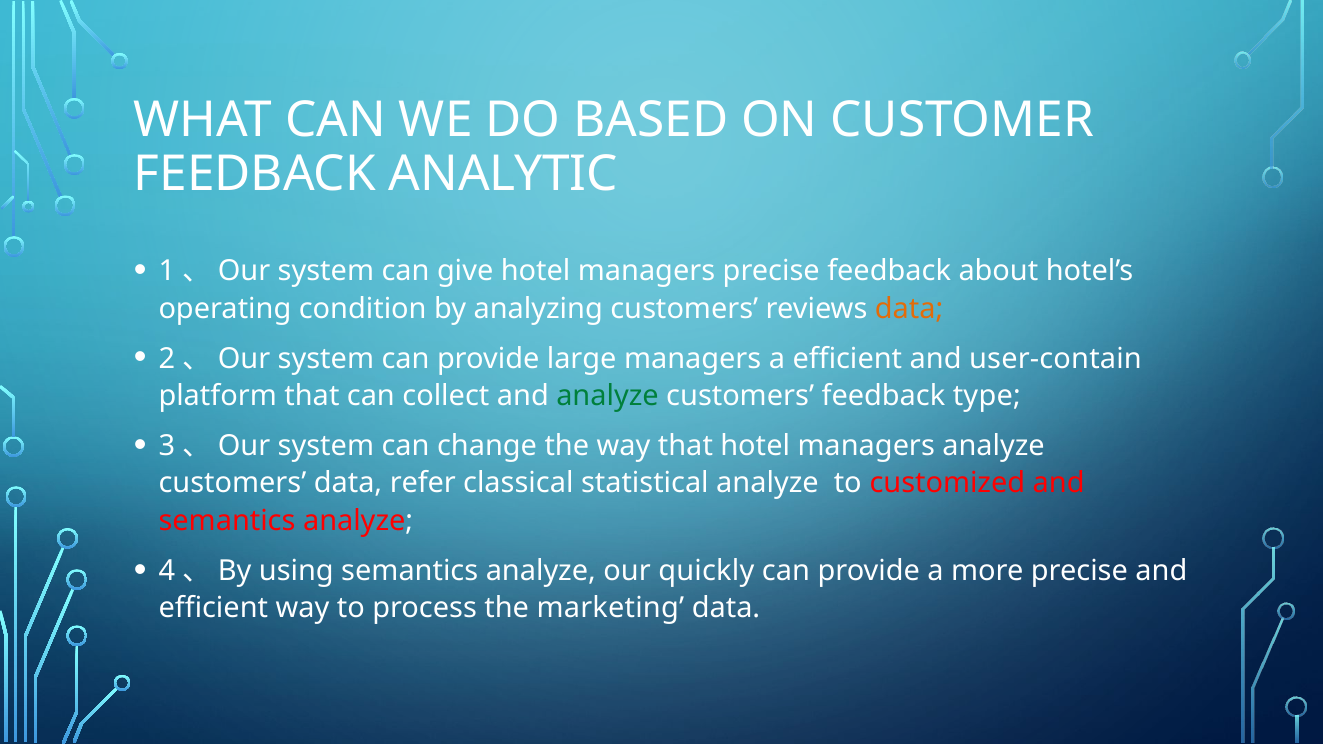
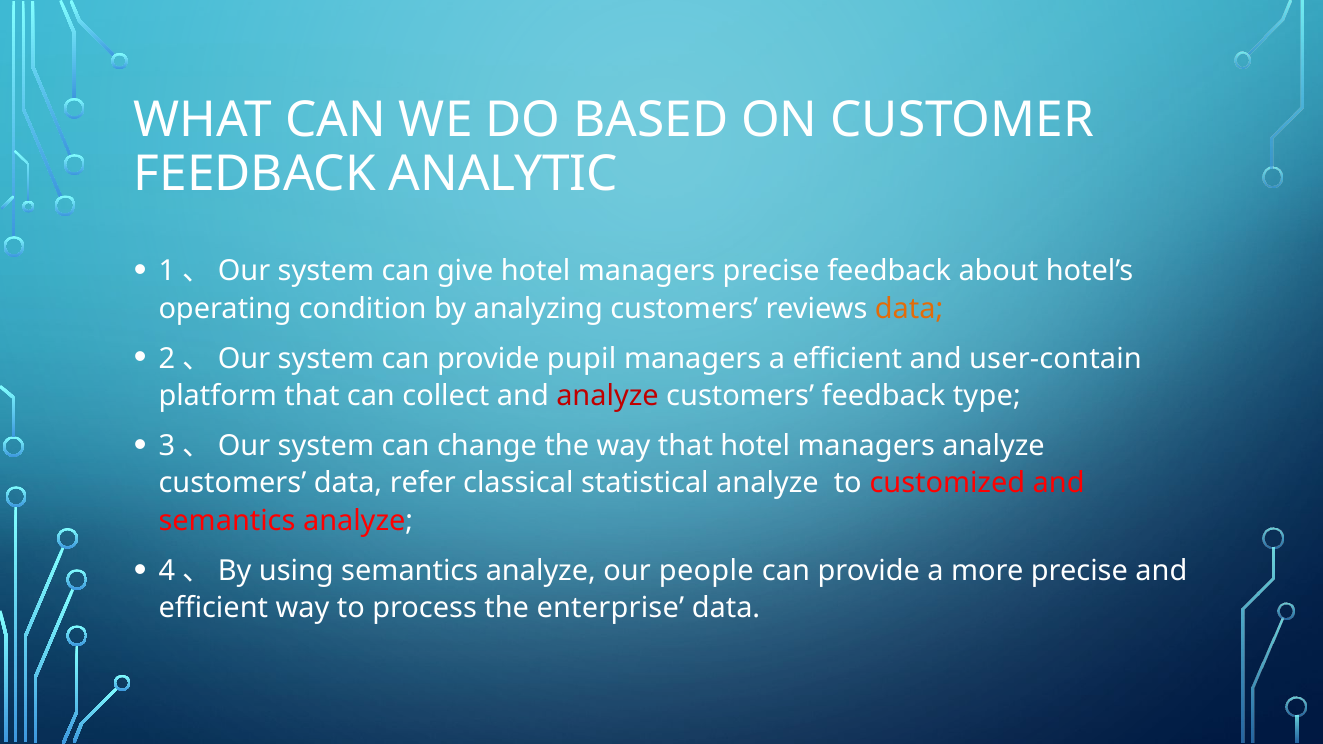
large: large -> pupil (582, 359)
analyze colour: green -> red (607, 396)
quickly: quickly -> people (706, 571)
marketing: marketing -> enterprise (610, 608)
